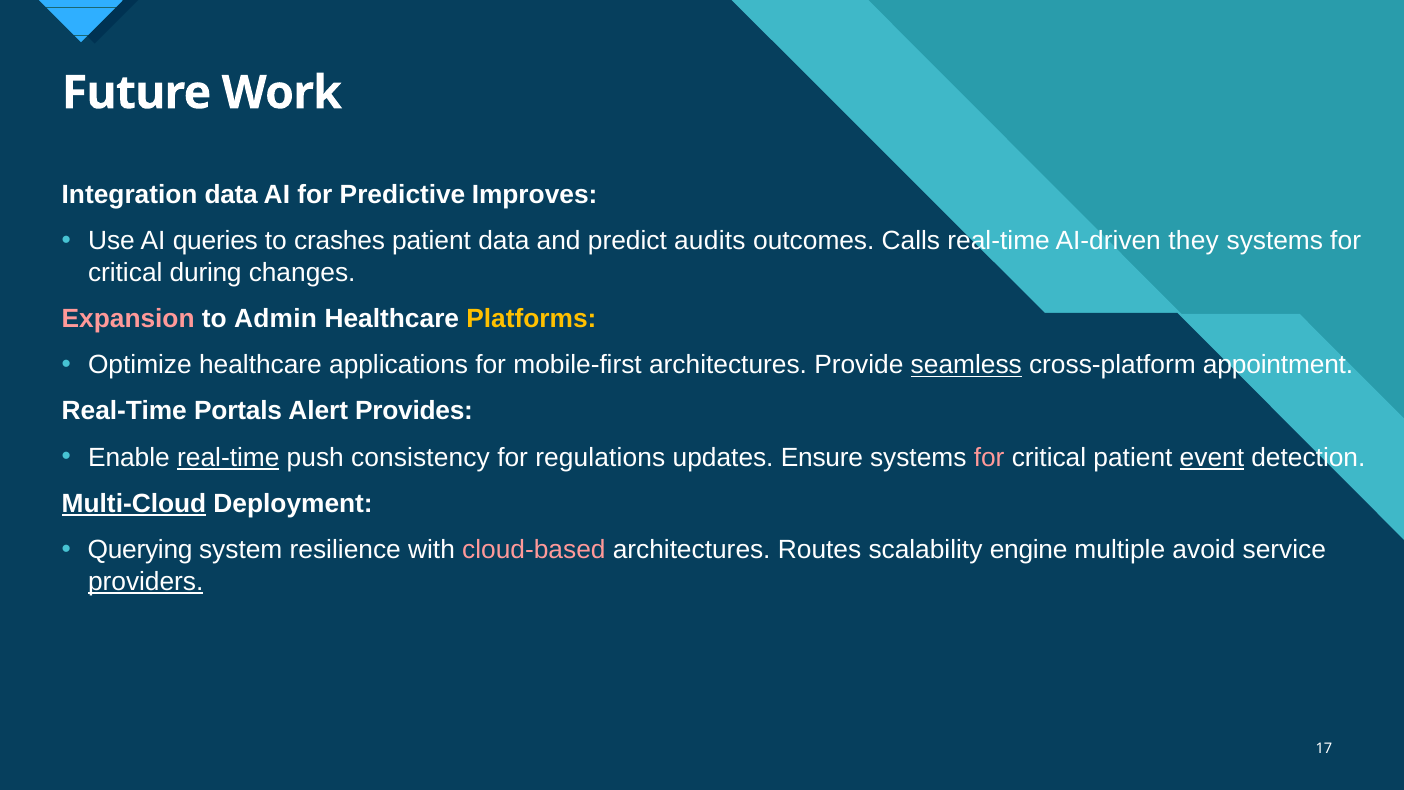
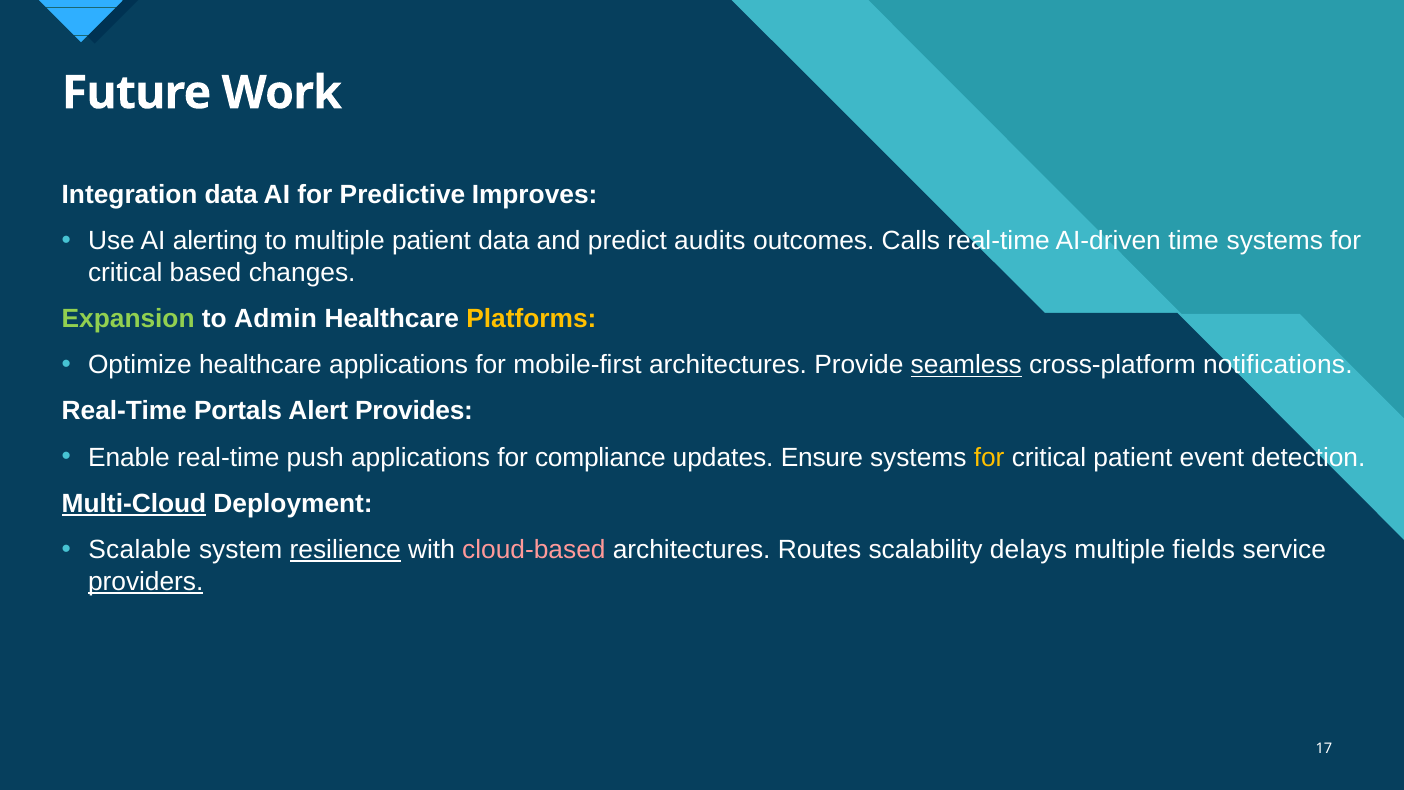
queries: queries -> alerting (215, 241)
to crashes: crashes -> multiple (339, 241)
they: they -> time (1194, 241)
during: during -> based (206, 272)
Expansion colour: pink -> light green (128, 319)
appointment: appointment -> notifications (1278, 365)
real-time underline: present -> none (228, 457)
push consistency: consistency -> applications (421, 457)
regulations: regulations -> compliance (600, 457)
for colour: pink -> yellow (989, 457)
event underline: present -> none (1212, 457)
Querying: Querying -> Scalable (140, 550)
resilience underline: none -> present (345, 550)
engine: engine -> delays (1028, 550)
avoid: avoid -> fields (1204, 550)
